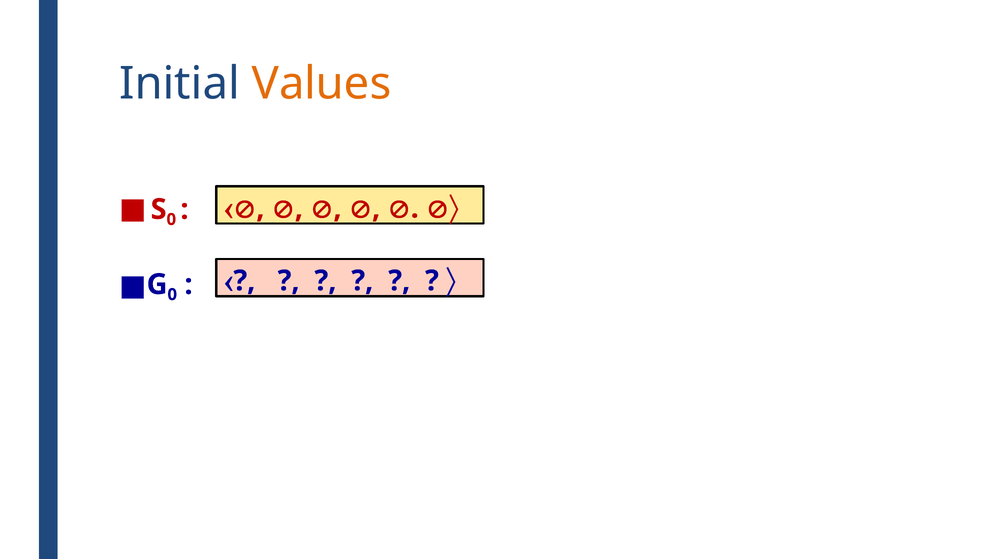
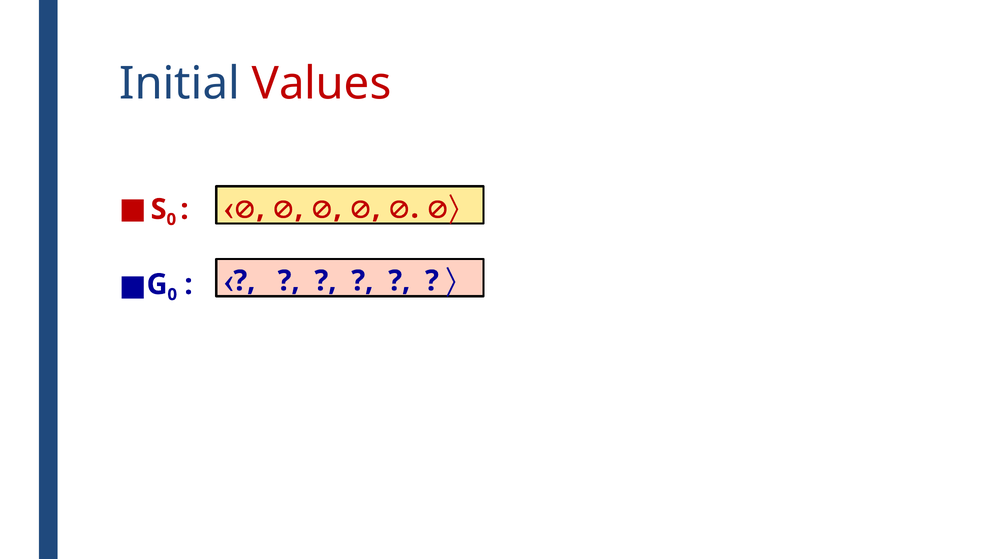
Values colour: orange -> red (322, 84)
